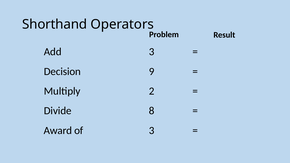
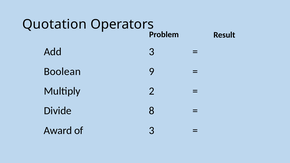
Shorthand: Shorthand -> Quotation (54, 24)
Decision: Decision -> Boolean (62, 71)
